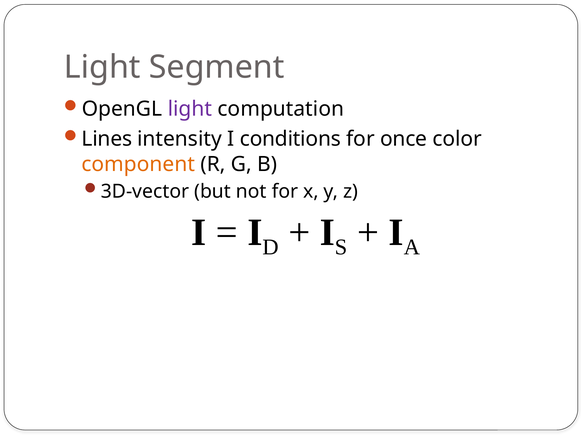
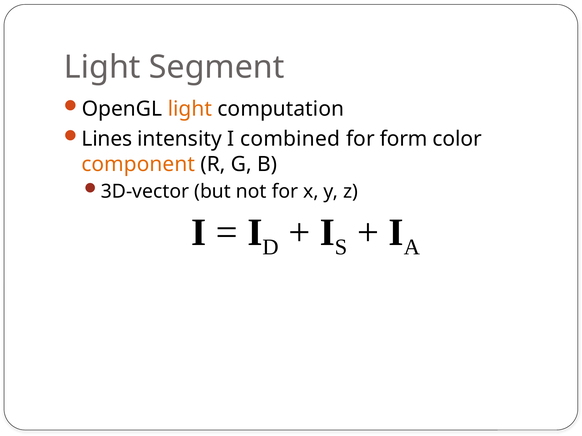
light colour: purple -> orange (190, 109)
conditions: conditions -> combined (290, 139)
once: once -> form (404, 139)
